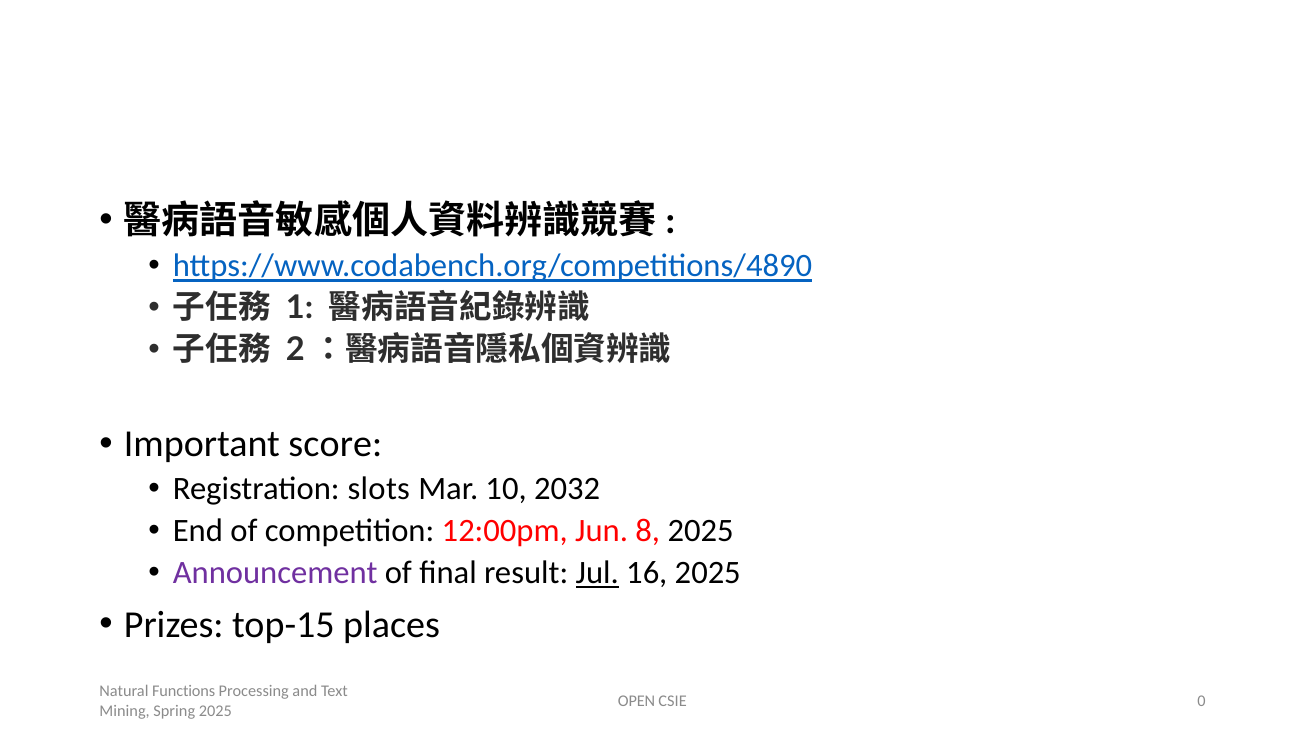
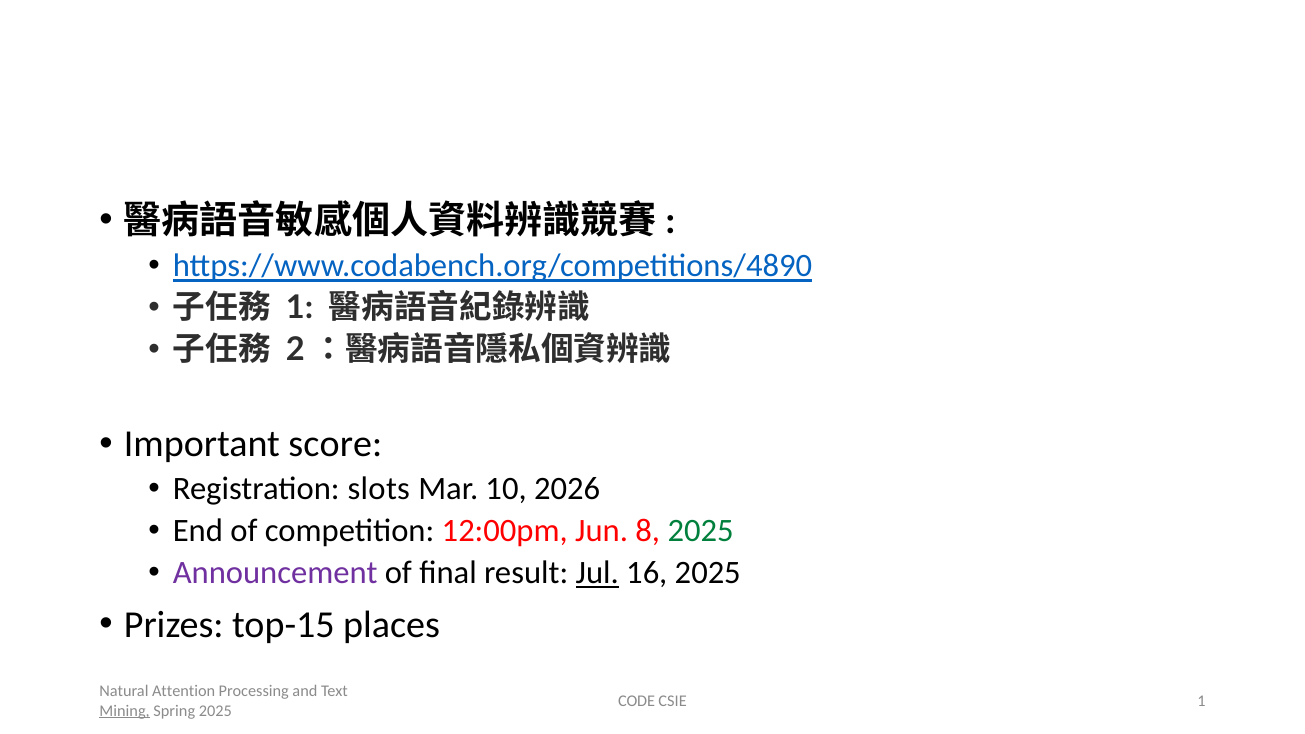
2032: 2032 -> 2026 (567, 489)
2025 colour: black -> green (701, 531)
Functions: Functions -> Attention (184, 691)
OPEN: OPEN -> CODE (637, 701)
CSIE 0: 0 -> 1 (1201, 701)
Mining underline: none -> present (125, 711)
